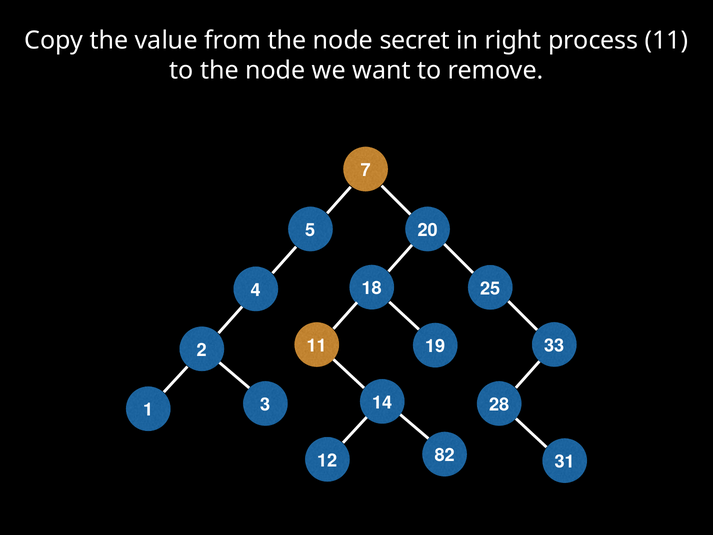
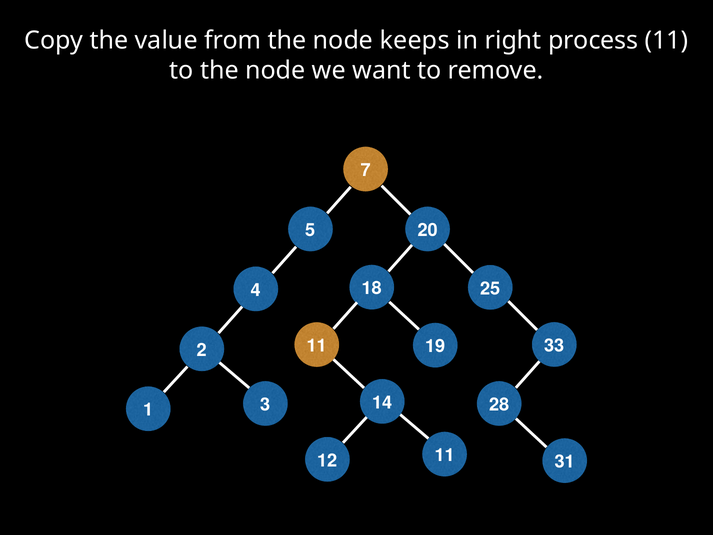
secret: secret -> keeps (415, 40)
82: 82 -> 11 (445, 455)
